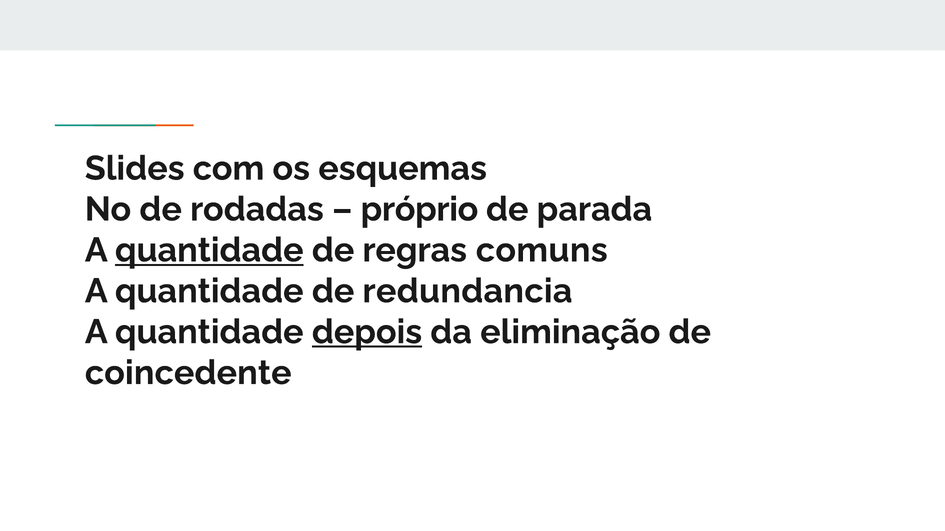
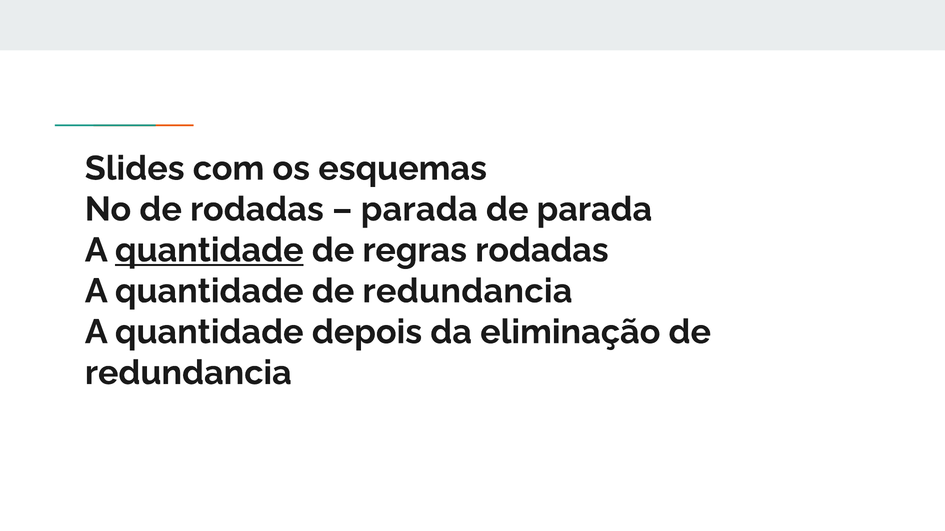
próprio: próprio -> parada (419, 210)
regras comuns: comuns -> rodadas (542, 250)
depois underline: present -> none (367, 332)
coincedente: coincedente -> redundancia (188, 373)
